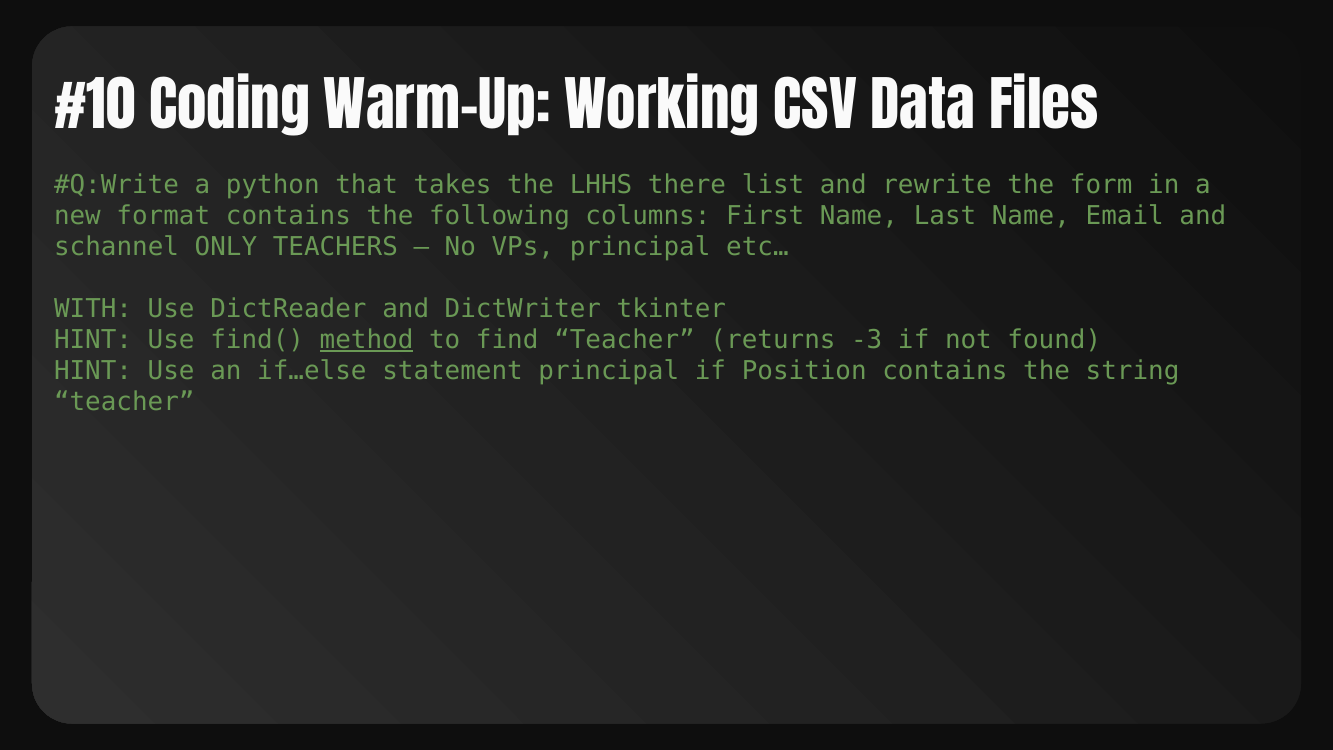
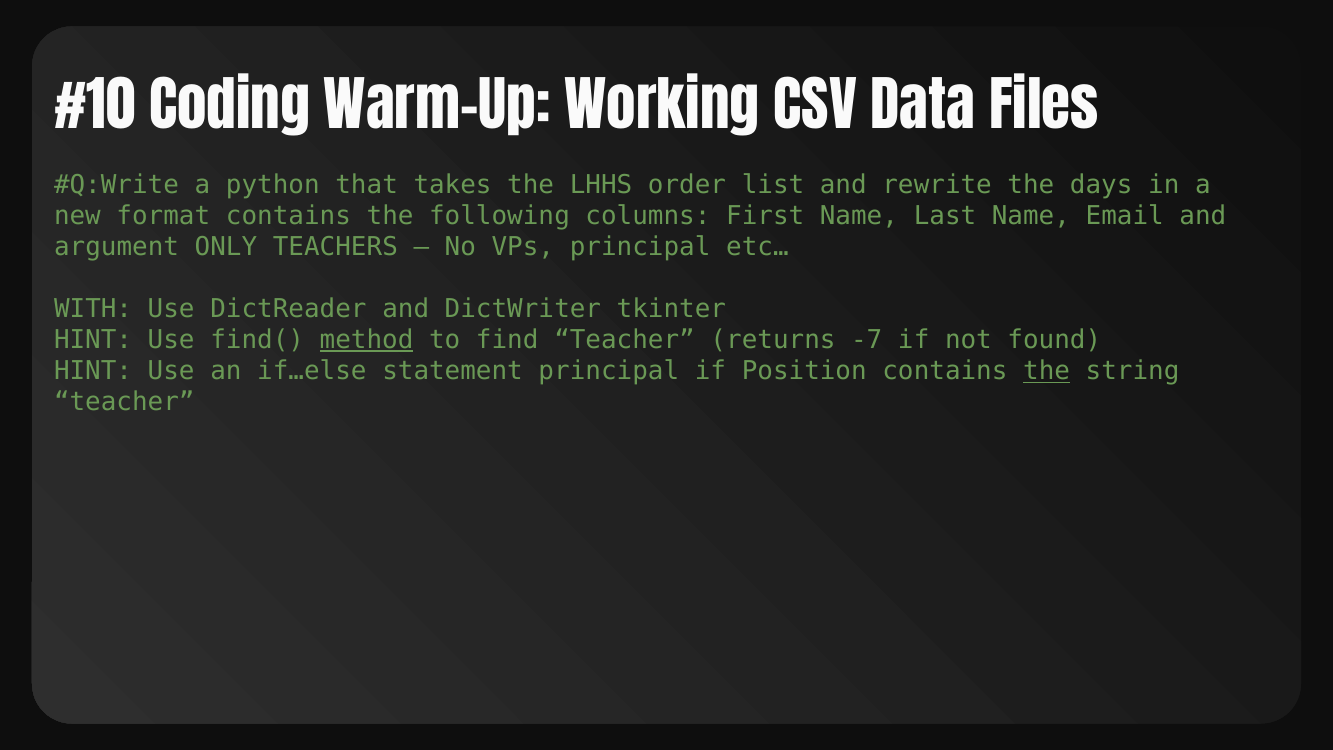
there: there -> order (687, 184)
form: form -> days (1101, 184)
schannel: schannel -> argument (117, 247)
-3: -3 -> -7 (867, 340)
the underline: none -> present (1047, 371)
